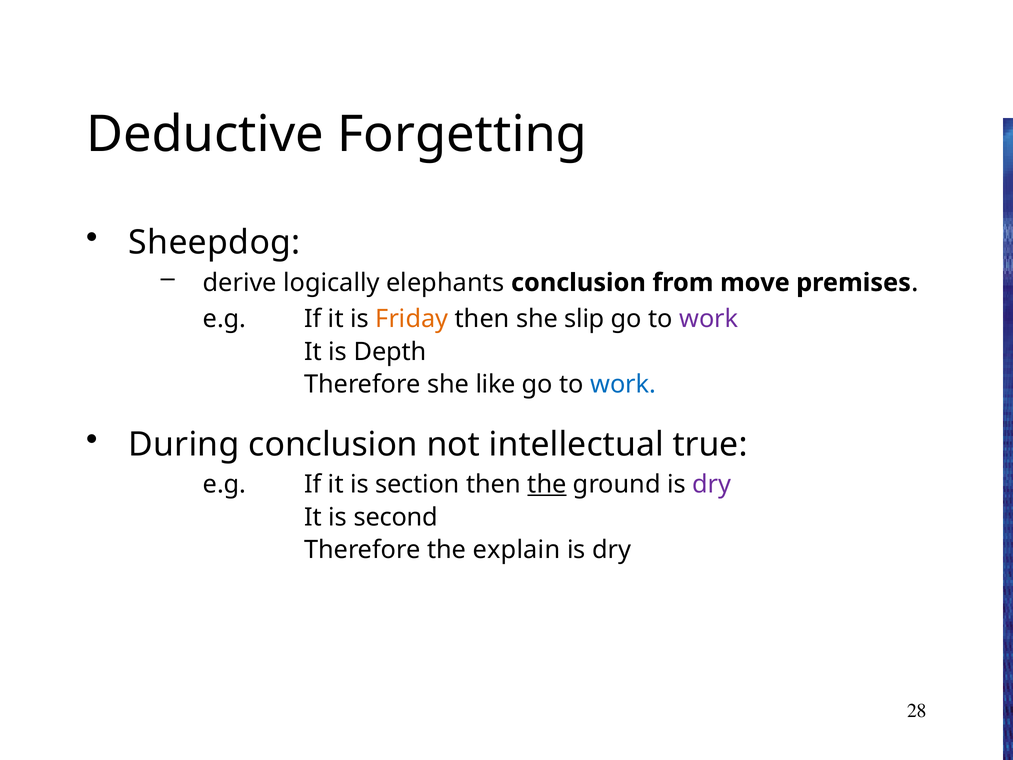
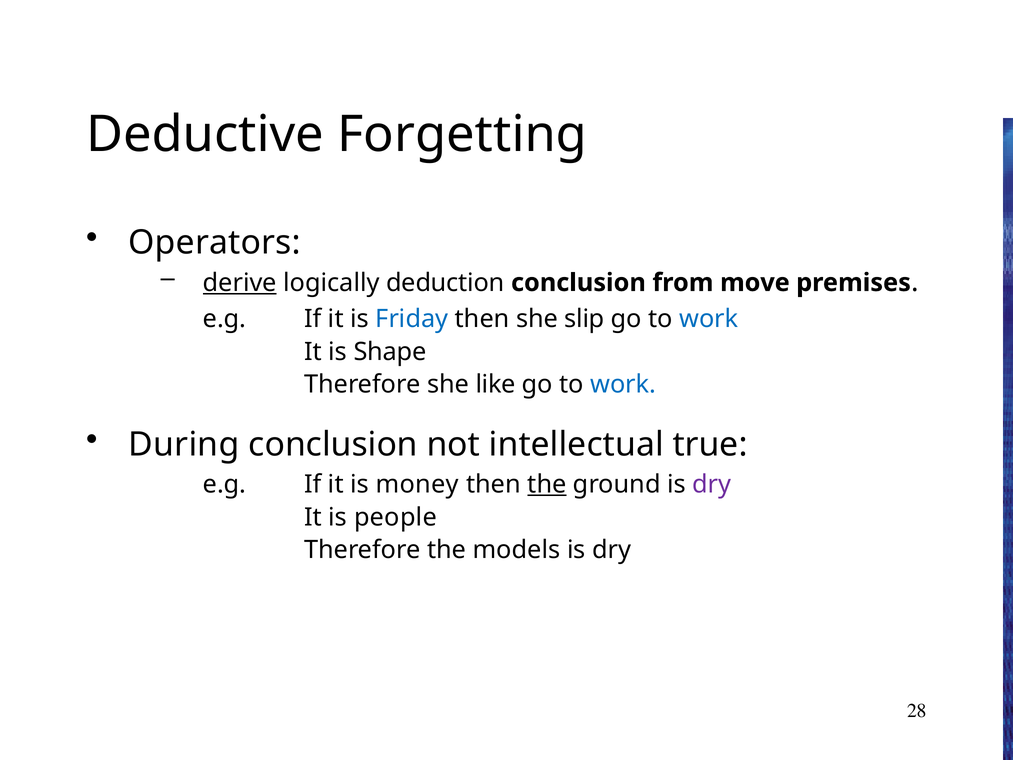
Sheepdog: Sheepdog -> Operators (215, 243)
derive underline: none -> present (240, 283)
elephants: elephants -> deduction (445, 283)
Friday colour: orange -> blue (412, 319)
work colour: purple -> blue (709, 319)
Depth: Depth -> Shape (390, 352)
section: section -> money (417, 484)
second: second -> people (395, 517)
explain: explain -> models (517, 550)
